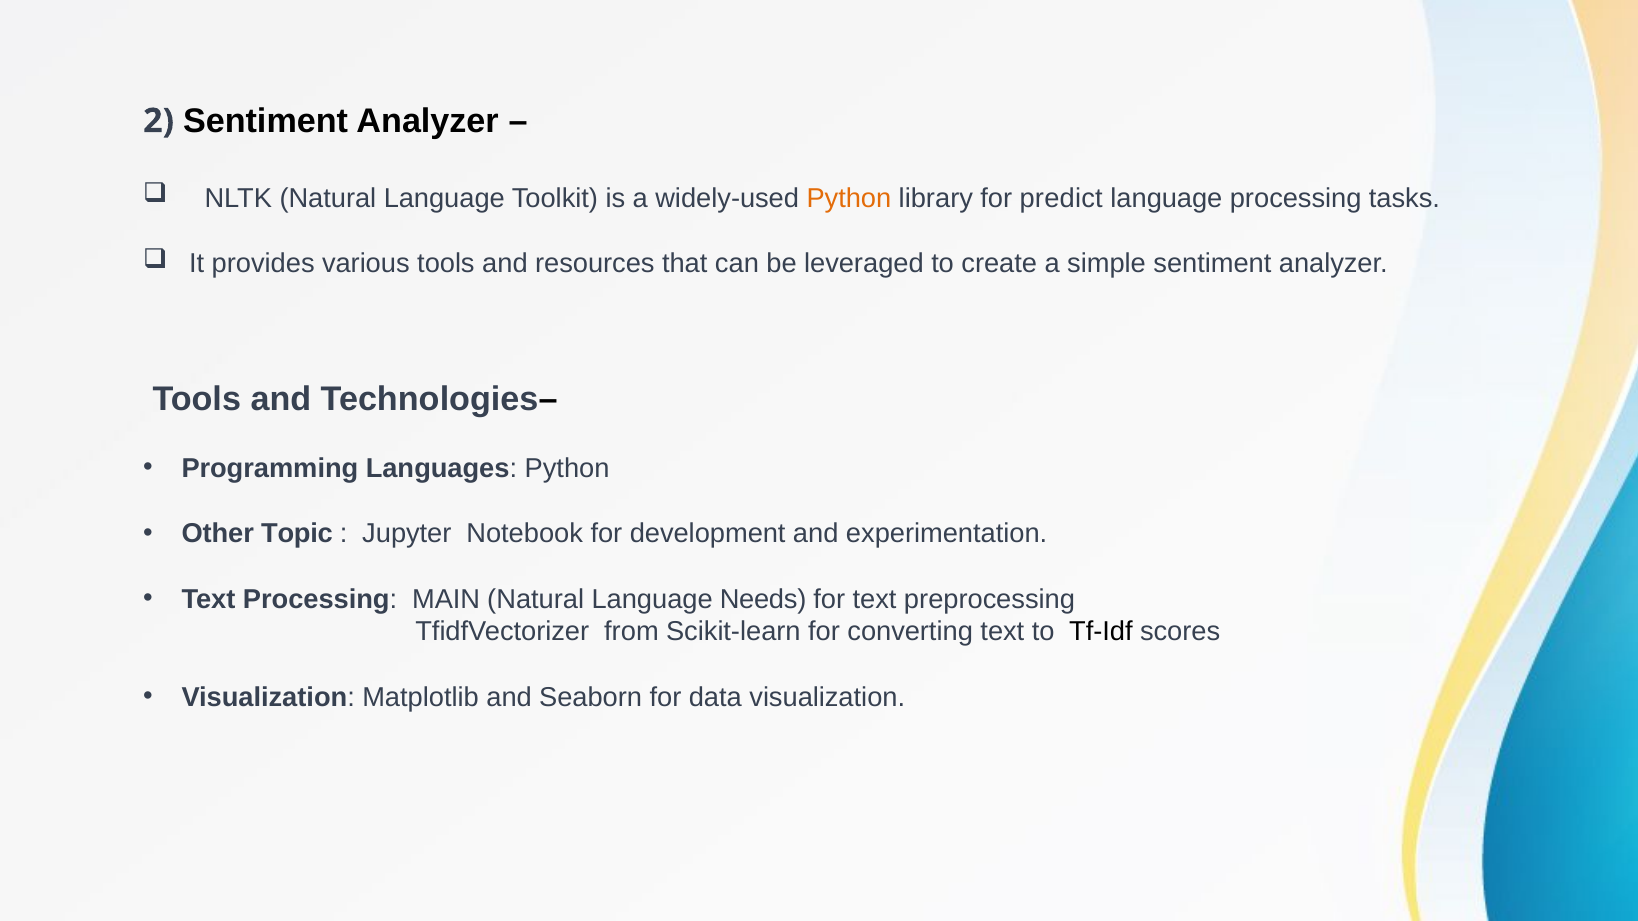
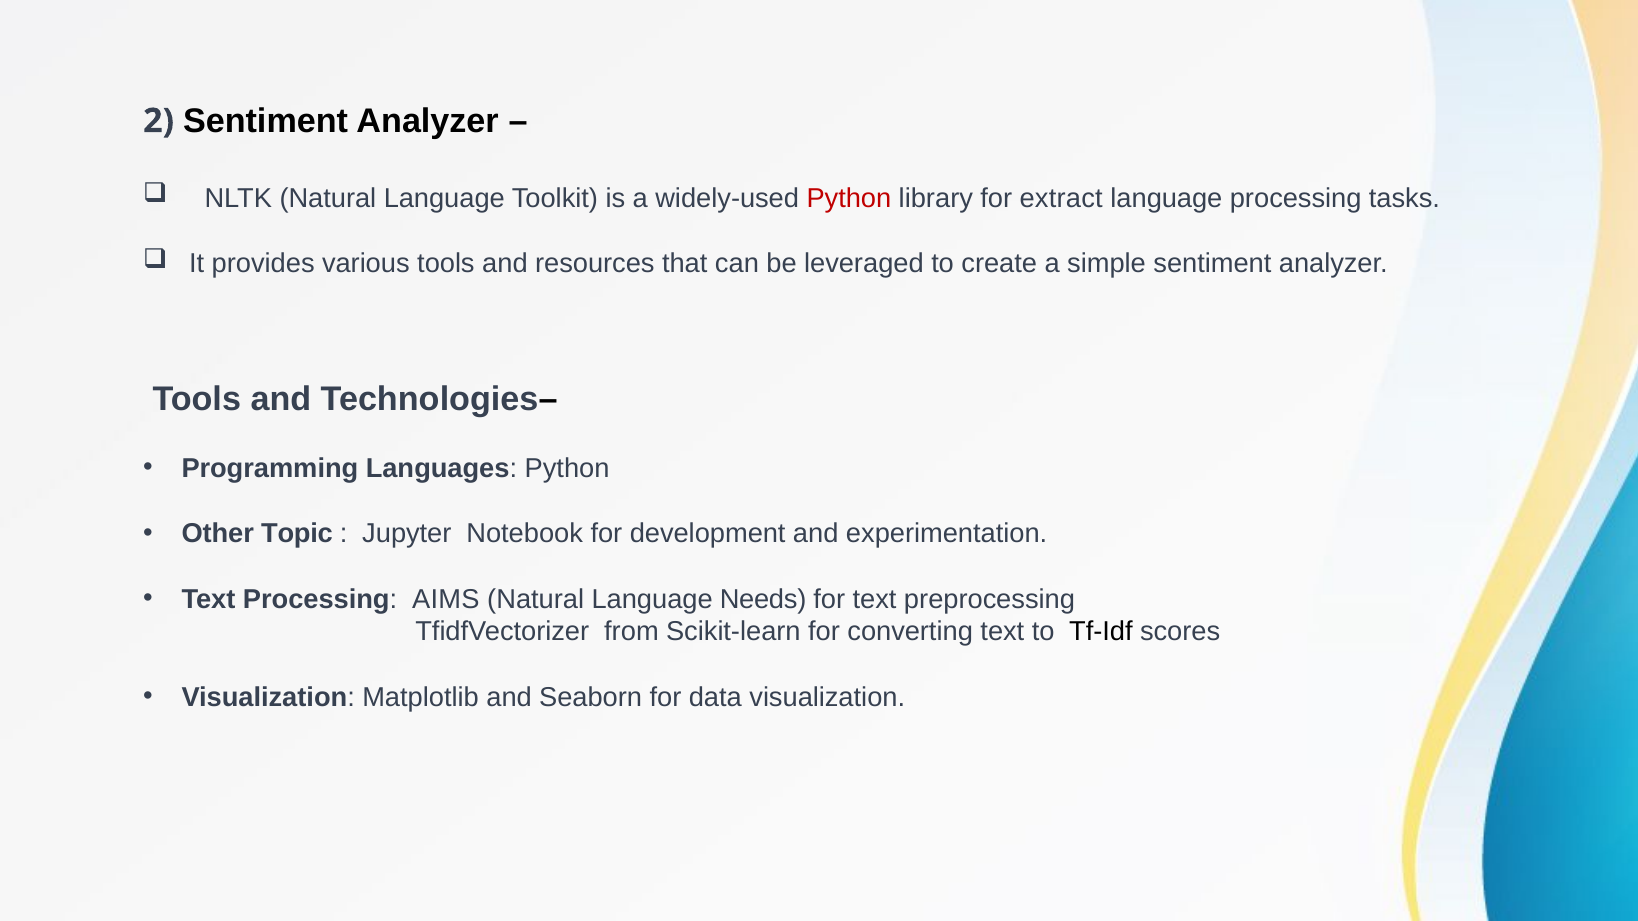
Python colour: orange -> red (849, 198)
predict: predict -> extract (1061, 198)
MAIN: MAIN -> AIMS (446, 599)
